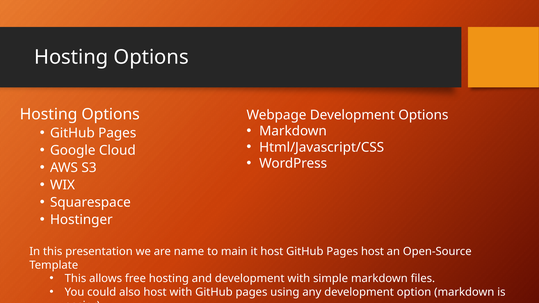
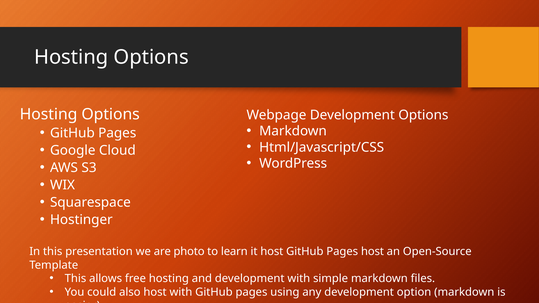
name: name -> photo (189, 252)
main: main -> learn (234, 252)
